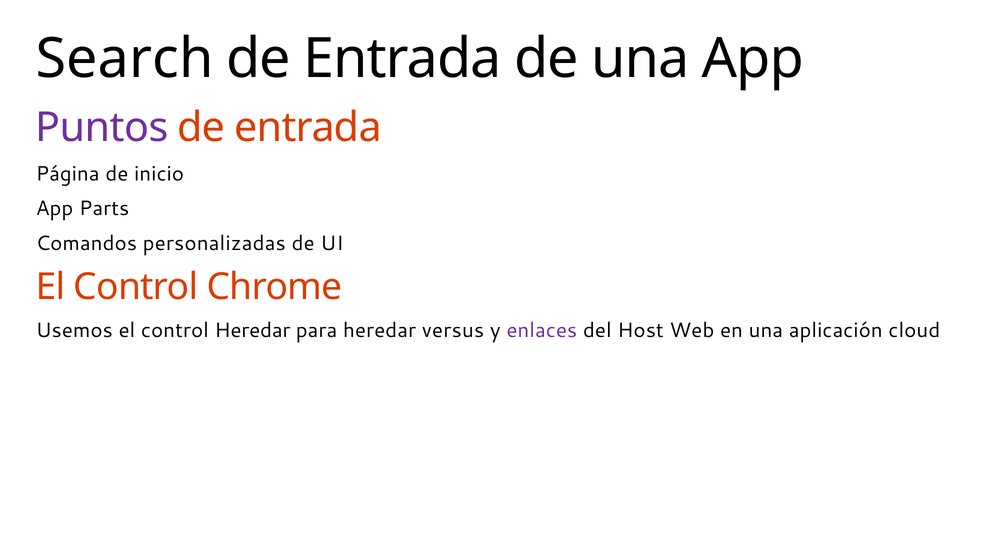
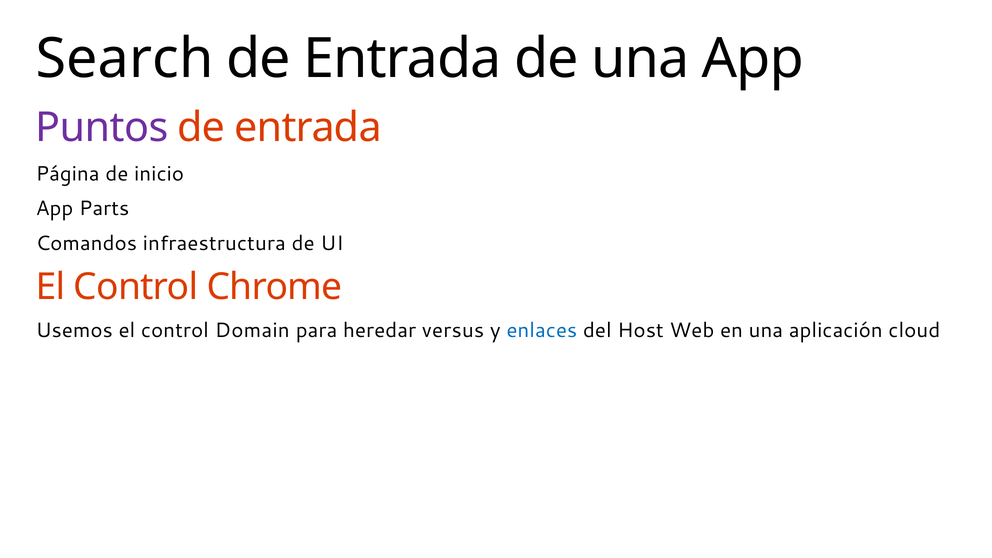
personalizadas: personalizadas -> infraestructura (214, 243)
control Heredar: Heredar -> Domain (252, 331)
enlaces colour: purple -> blue (542, 331)
